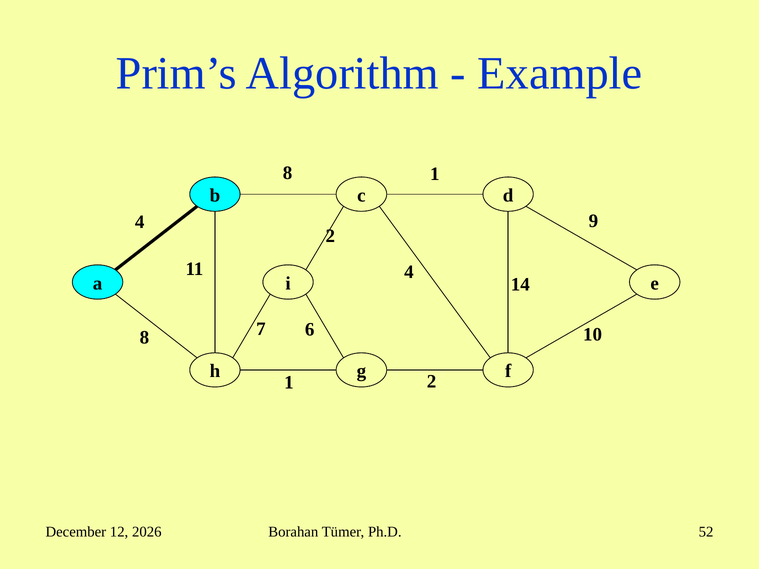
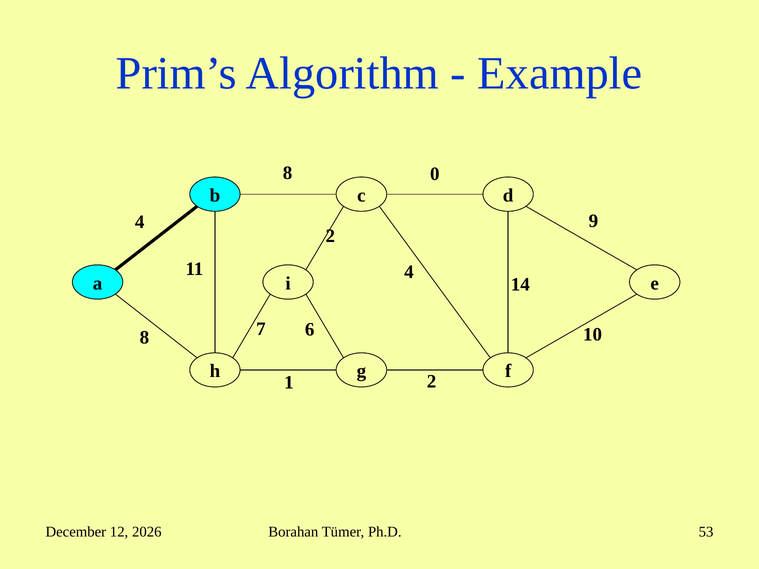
8 1: 1 -> 0 (435, 174)
52: 52 -> 53 (706, 532)
